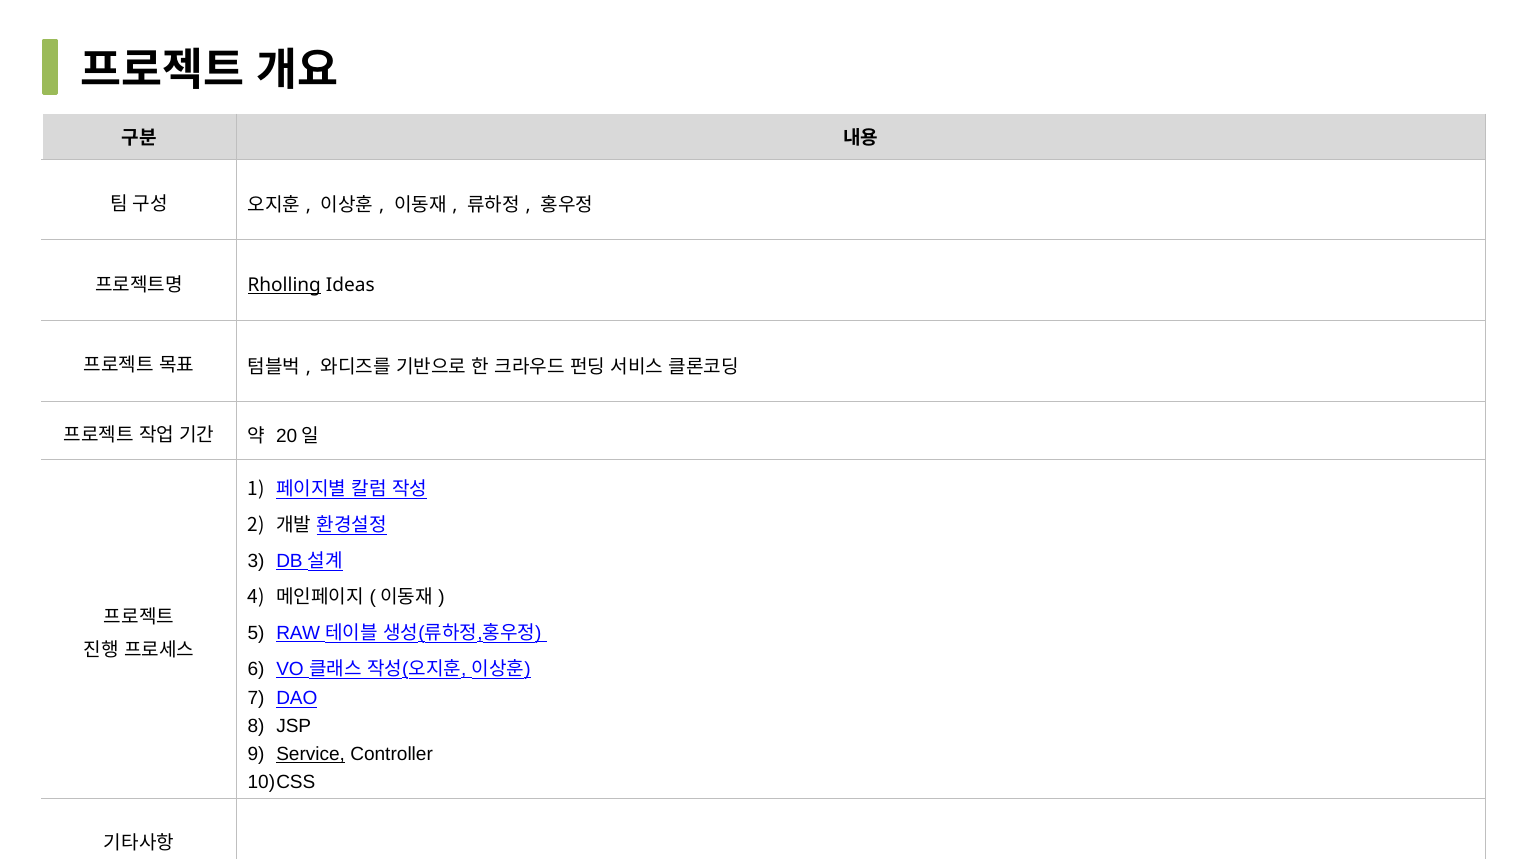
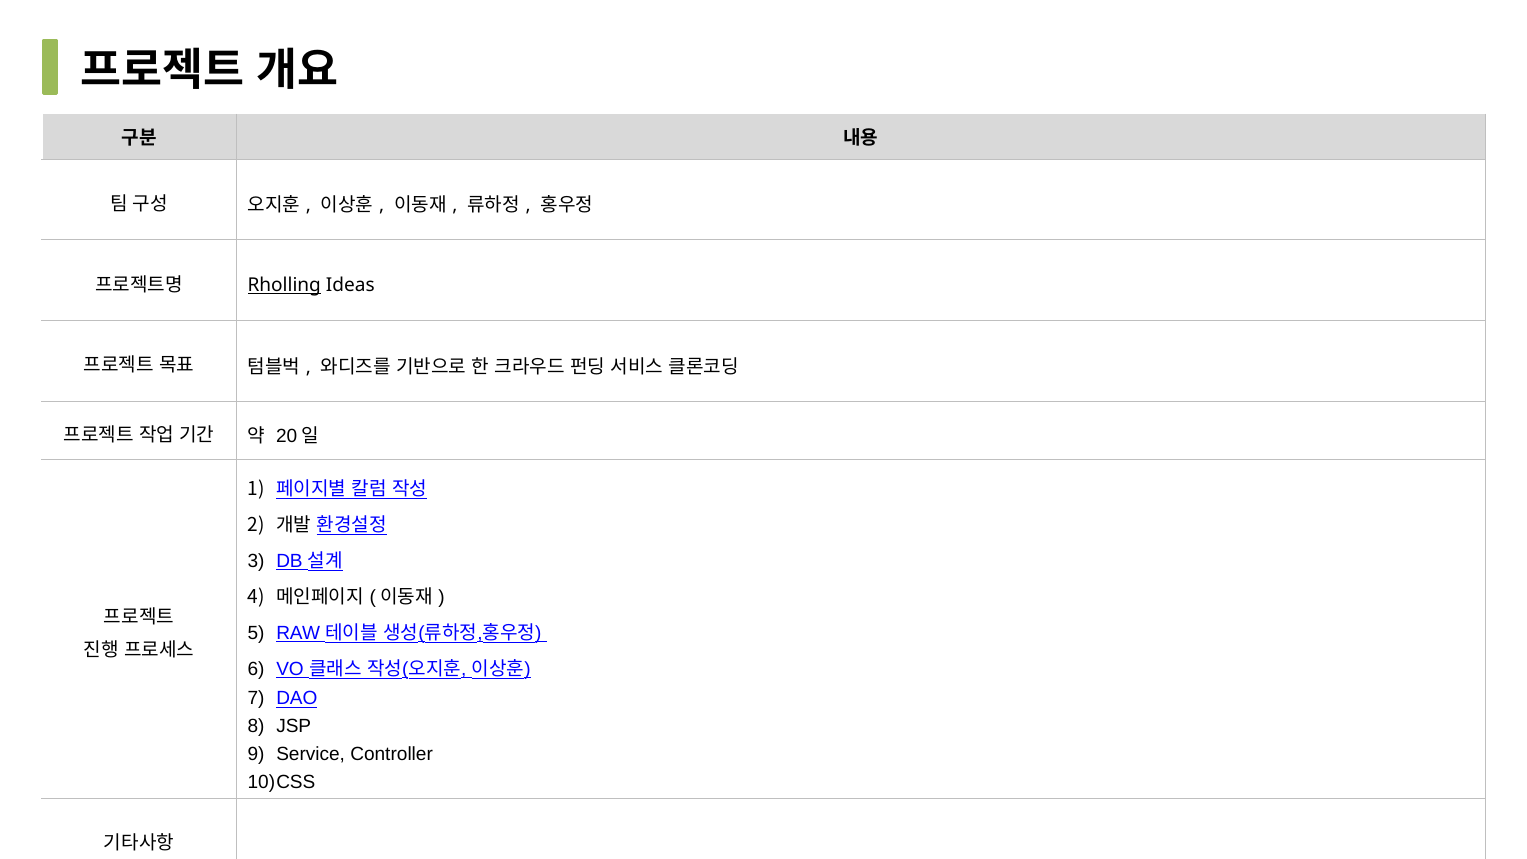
Service underline: present -> none (311, 754)
